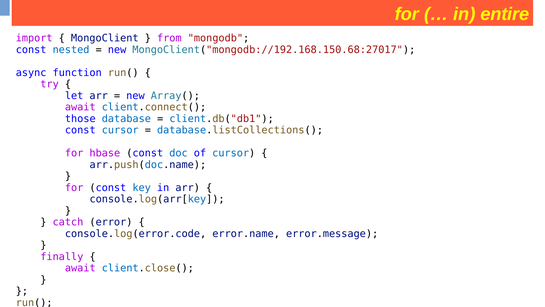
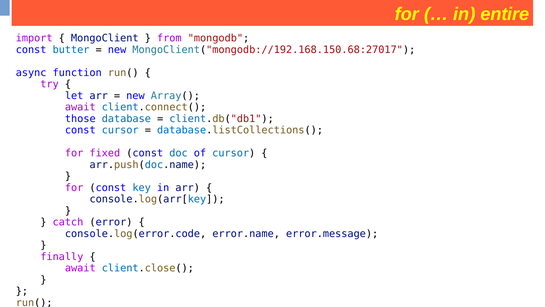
nested: nested -> butter (71, 50)
hbase: hbase -> fixed (105, 153)
